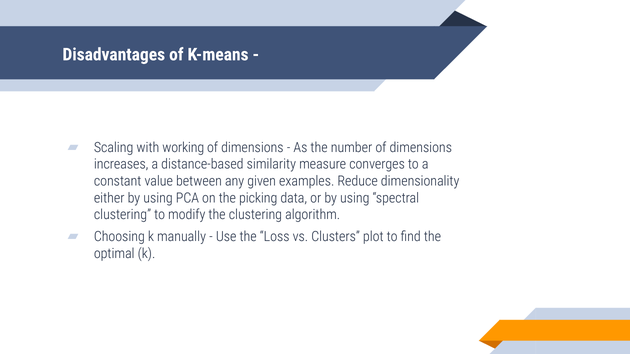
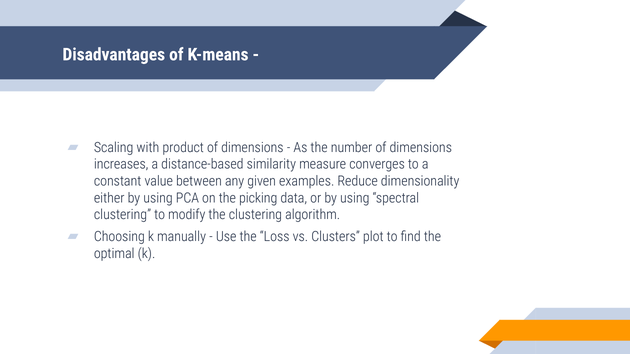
working: working -> product (183, 148)
